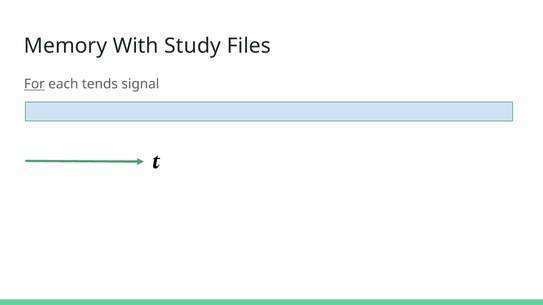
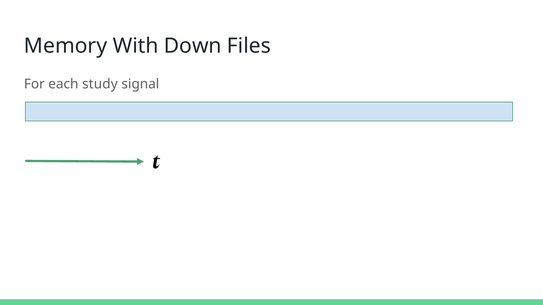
Study: Study -> Down (193, 46)
For underline: present -> none (34, 84)
tends: tends -> study (100, 84)
